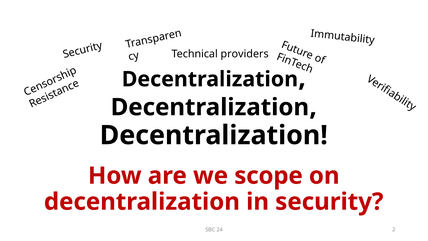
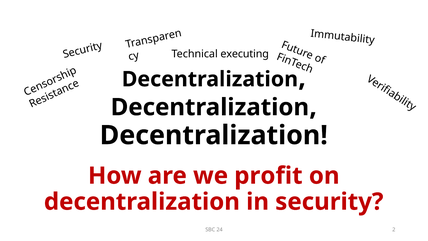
providers: providers -> executing (245, 54)
scope: scope -> profit (268, 176)
